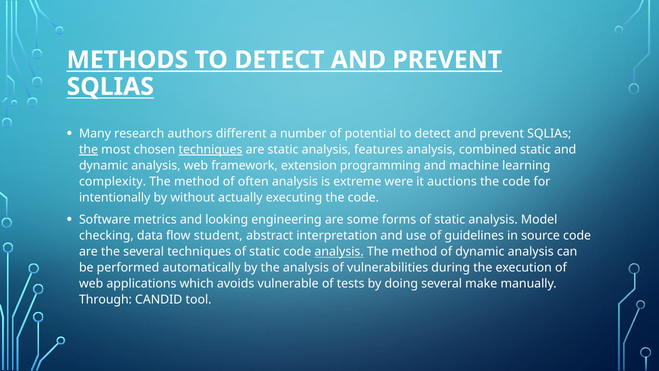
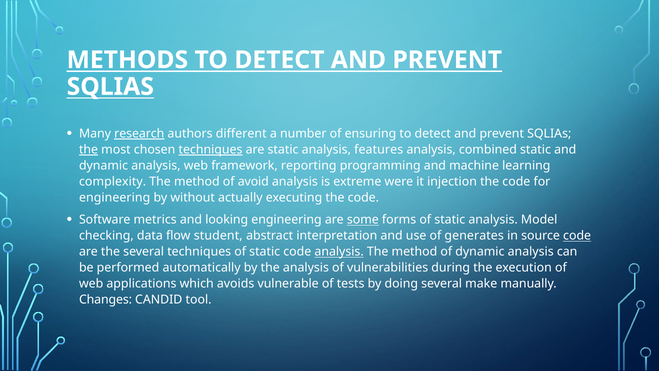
research underline: none -> present (139, 134)
potential: potential -> ensuring (370, 134)
extension: extension -> reporting (309, 166)
often: often -> avoid (253, 181)
auctions: auctions -> injection (452, 181)
intentionally: intentionally -> engineering (115, 197)
some underline: none -> present (363, 220)
guidelines: guidelines -> generates (474, 236)
code underline: none -> present (577, 236)
Through: Through -> Changes (105, 300)
